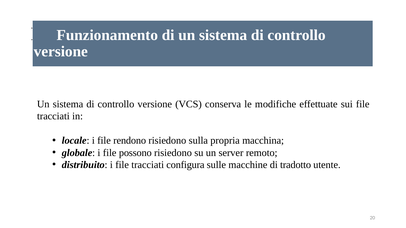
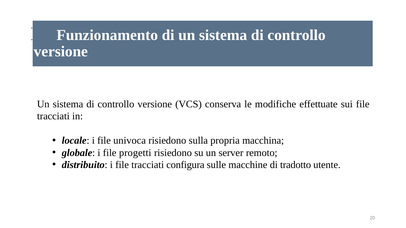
rendono: rendono -> univoca (130, 141)
possono: possono -> progetti (135, 153)
